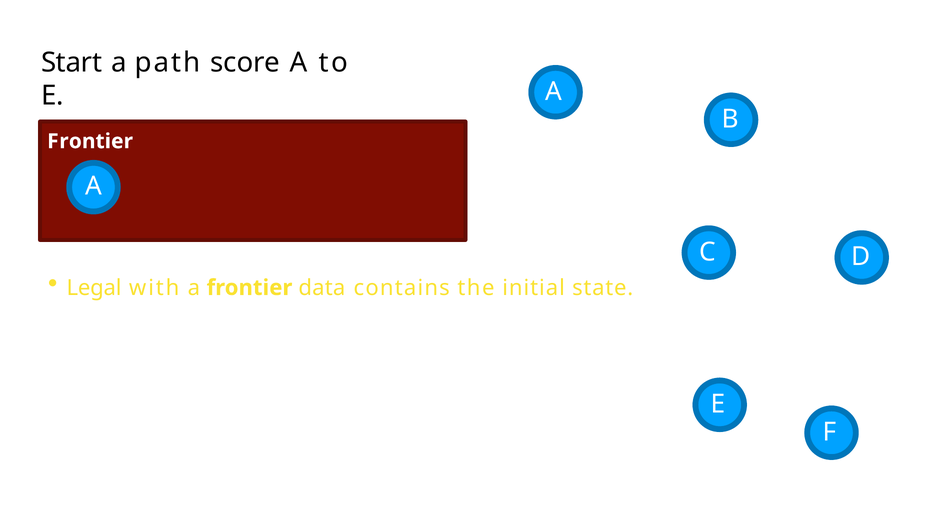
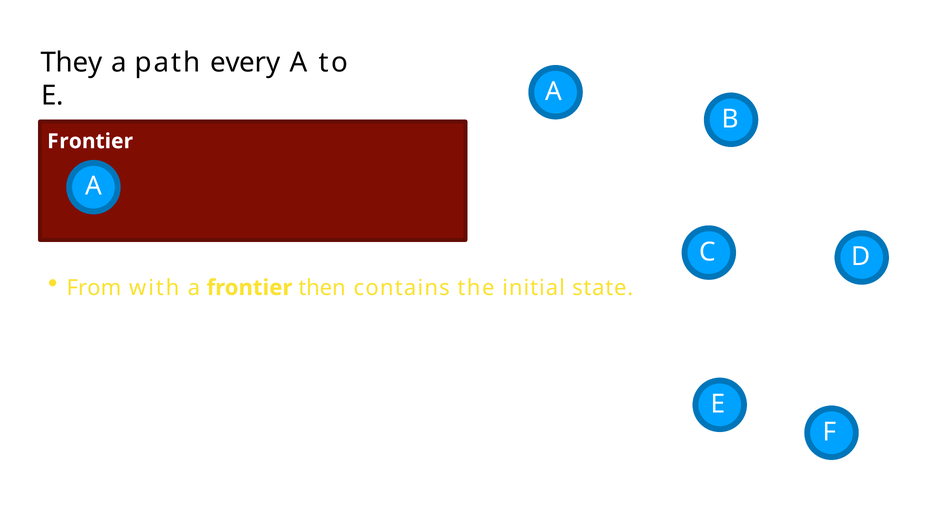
Start: Start -> They (72, 62)
path score: score -> every (245, 62)
Legal: Legal -> From (94, 288)
frontier data: data -> then (322, 288)
